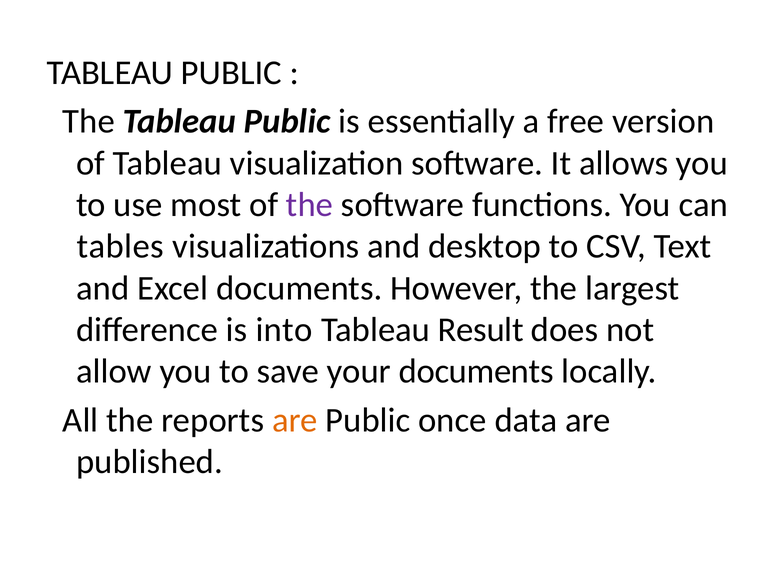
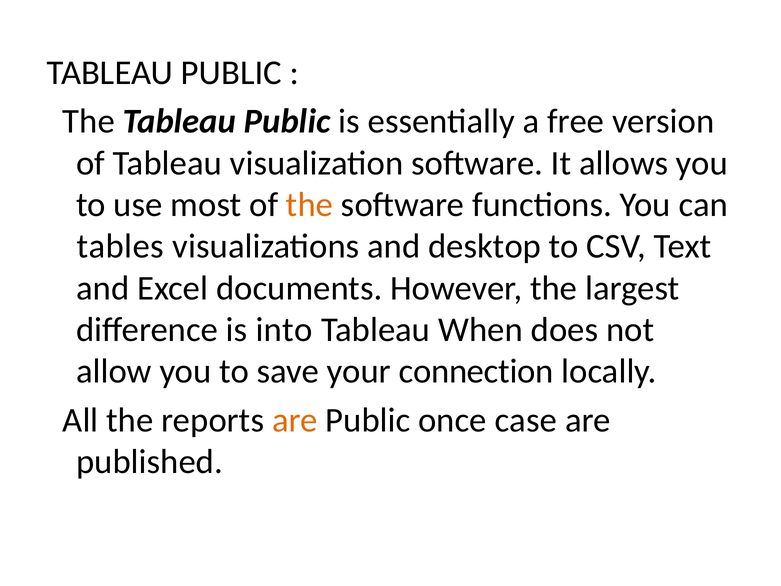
the colour: purple -> orange (310, 205)
Result: Result -> When (481, 330)
your documents: documents -> connection (476, 371)
data: data -> case (526, 420)
